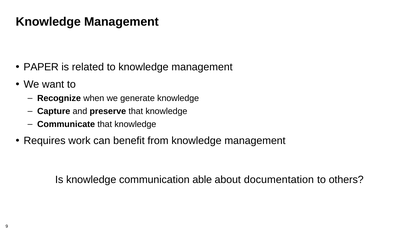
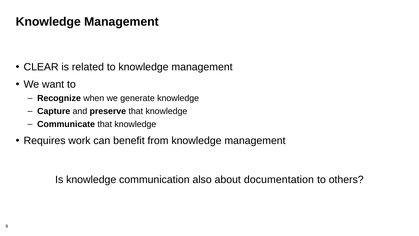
PAPER: PAPER -> CLEAR (41, 67)
able: able -> also (202, 180)
